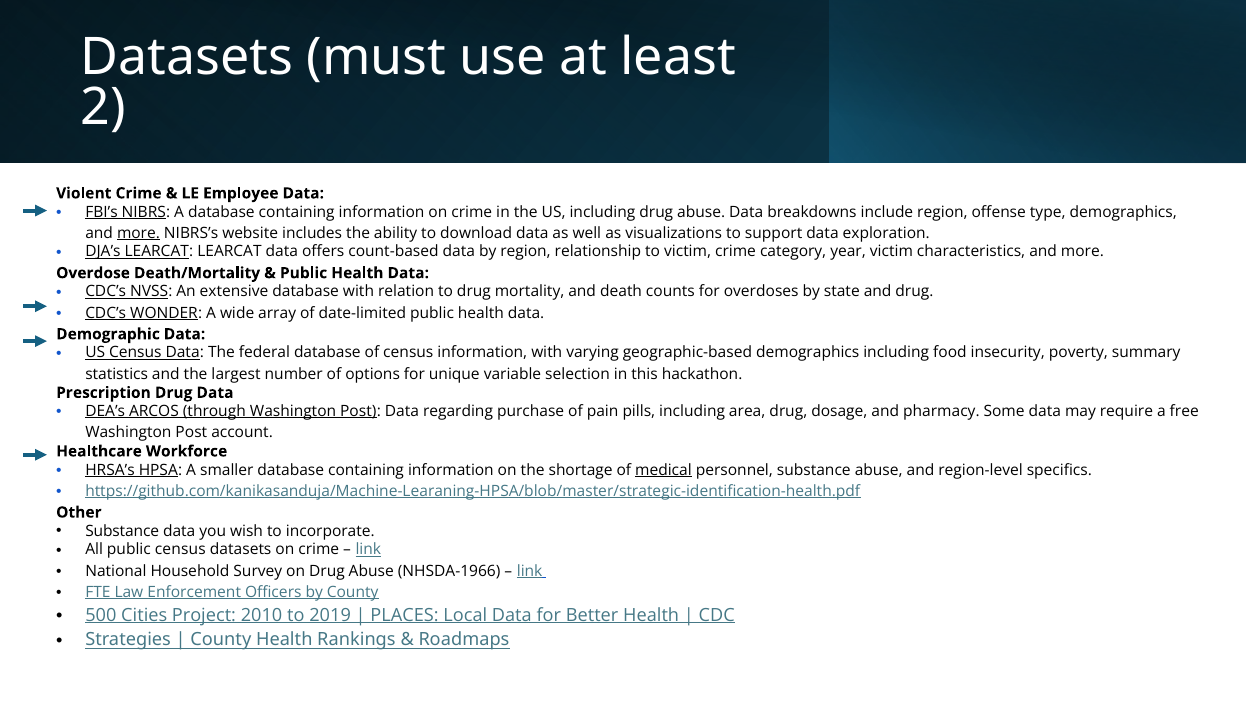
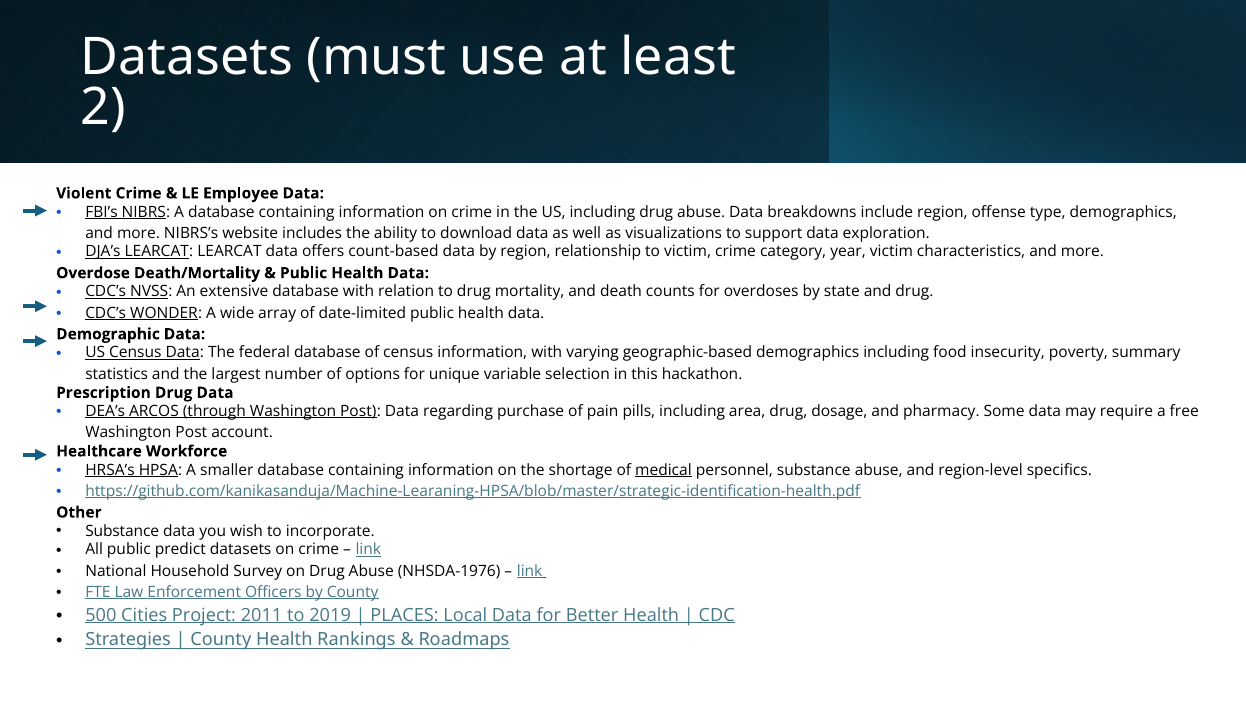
more underline: present -> none (138, 233)
public census: census -> predict (180, 550)
NHSDA-1966: NHSDA-1966 -> NHSDA-1976 (449, 571)
2010: 2010 -> 2011 (262, 615)
